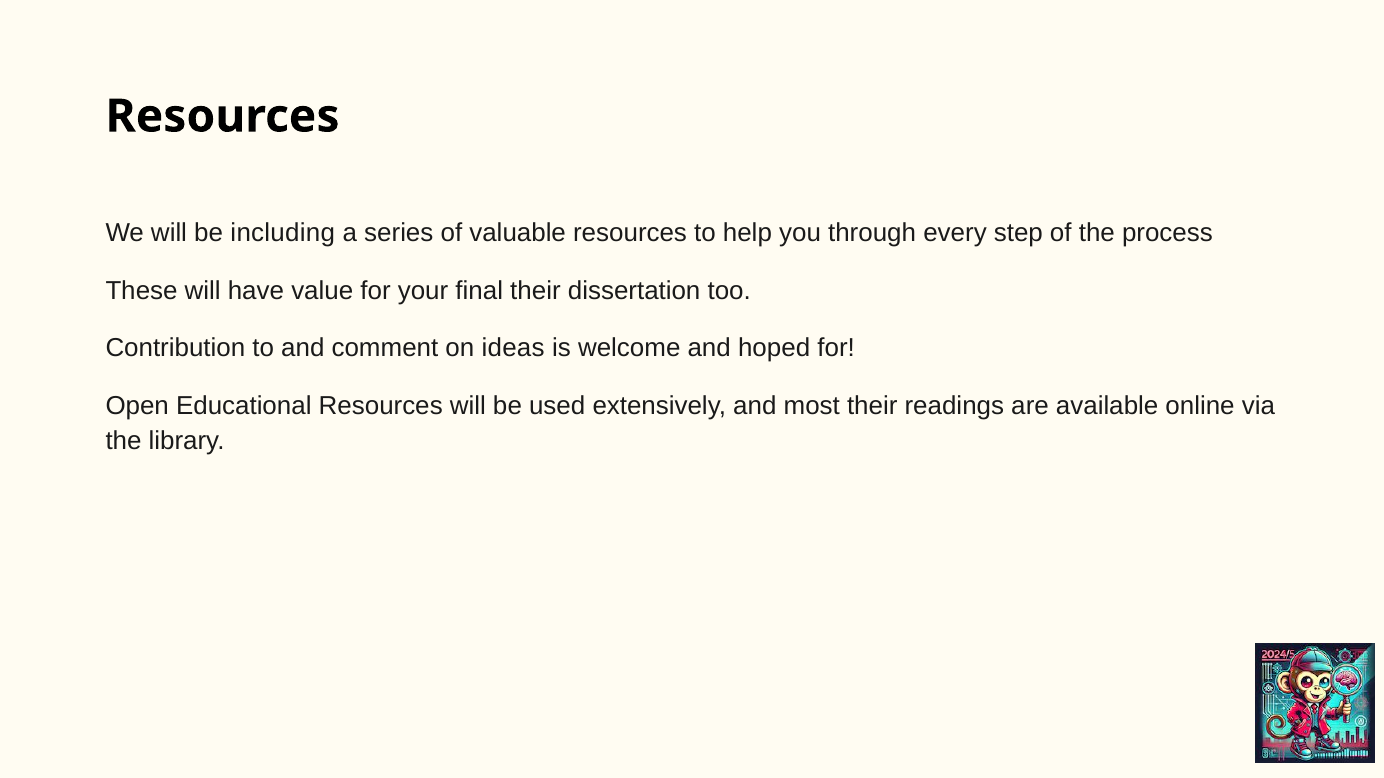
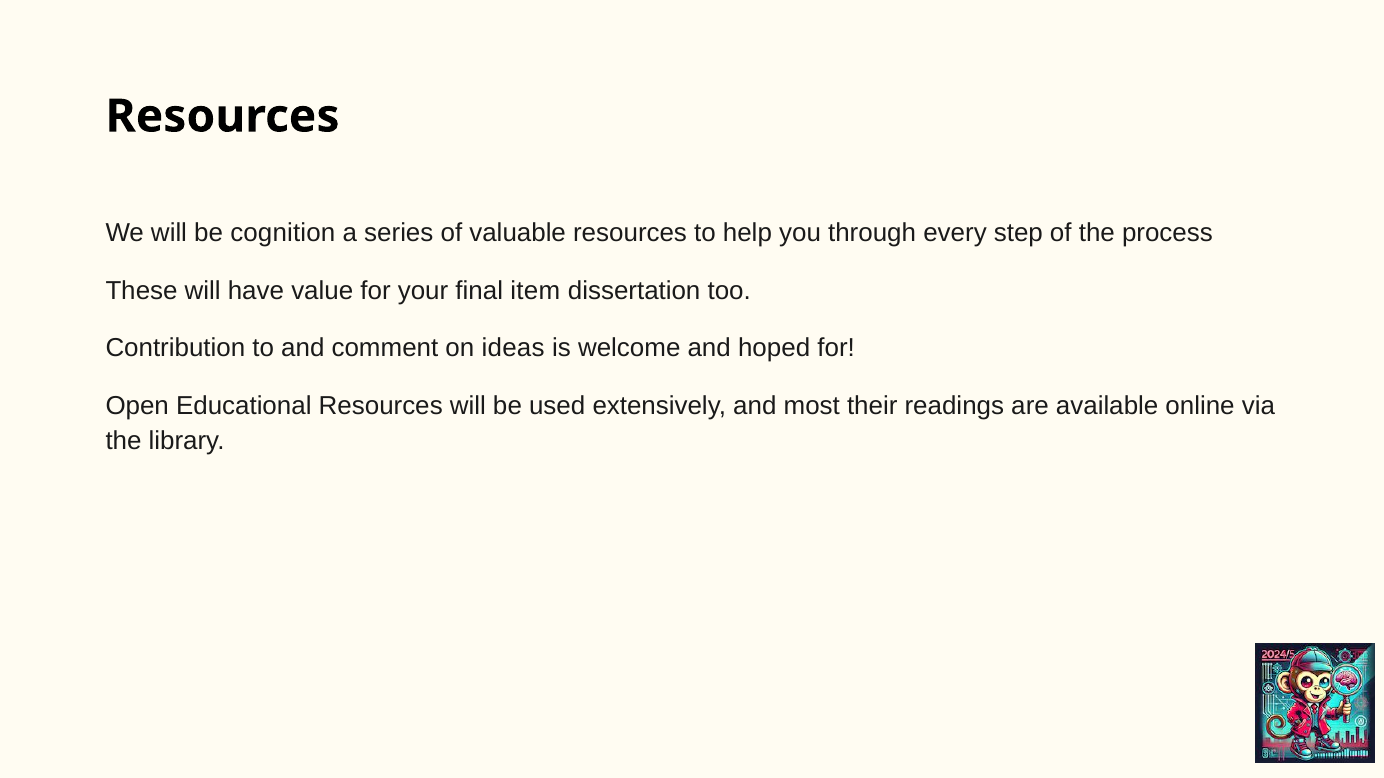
including: including -> cognition (283, 233)
final their: their -> item (535, 291)
